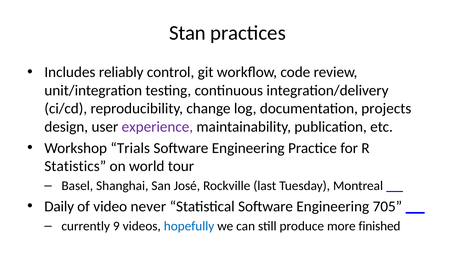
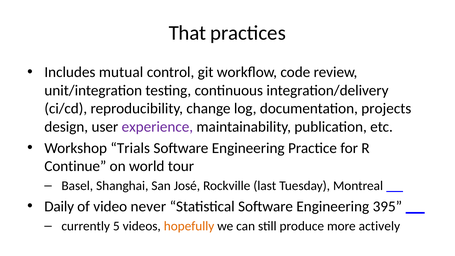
Stan: Stan -> That (187, 33)
reliably: reliably -> mutual (121, 72)
Statistics: Statistics -> Continue (75, 166)
705: 705 -> 395 (387, 206)
9: 9 -> 5 (116, 226)
hopefully colour: blue -> orange (189, 226)
finished: finished -> actively (379, 226)
